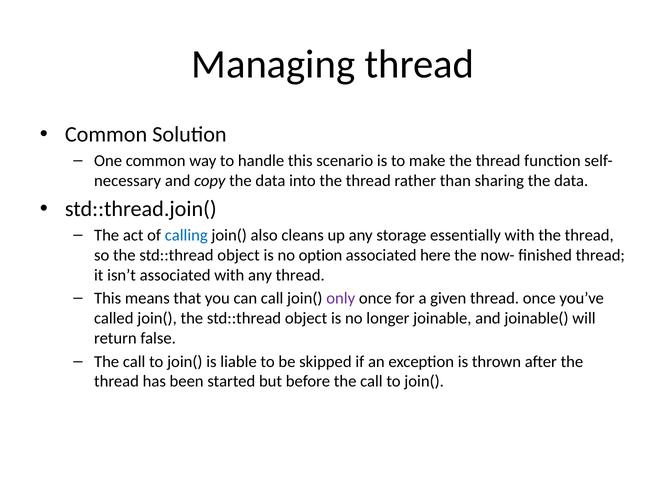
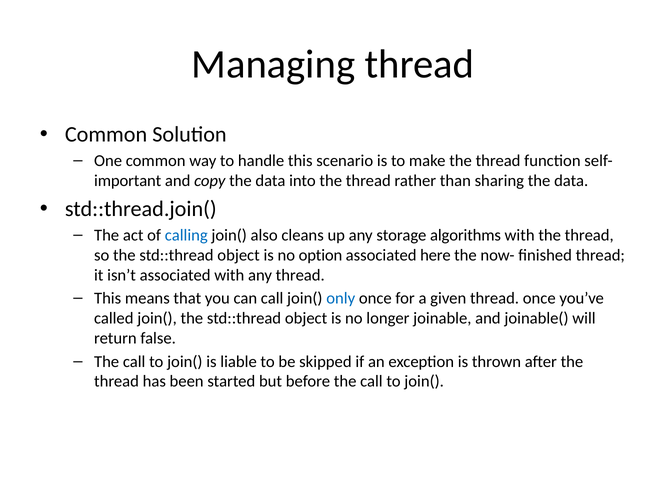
necessary: necessary -> important (128, 181)
essentially: essentially -> algorithms (466, 235)
only colour: purple -> blue (341, 299)
